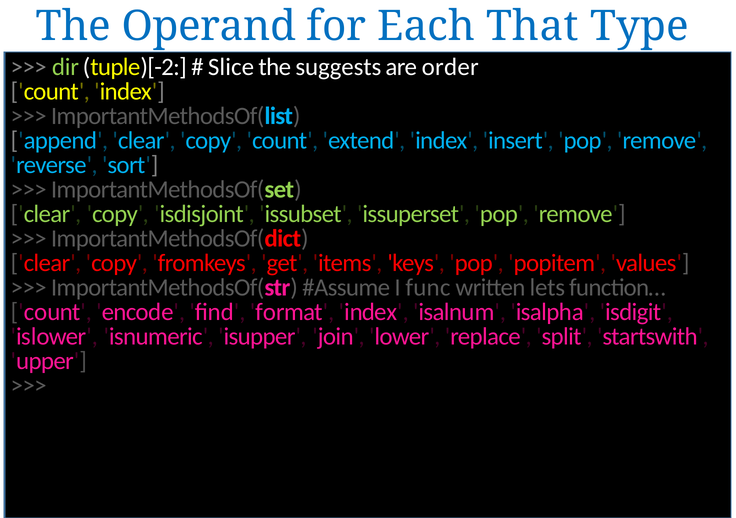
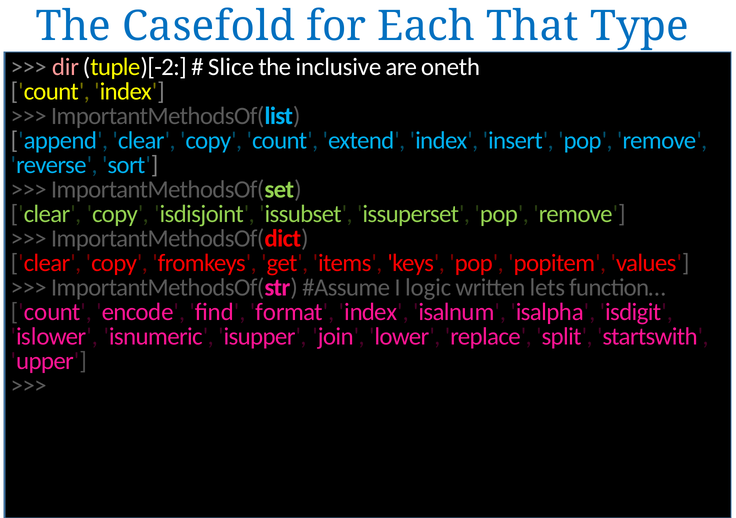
Operand: Operand -> Casefold (209, 27)
dir colour: light green -> pink (65, 67)
suggests: suggests -> inclusive (338, 67)
order: order -> oneth (450, 67)
func: func -> logic (428, 288)
